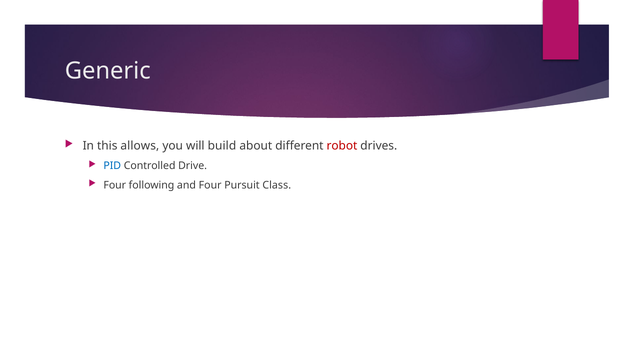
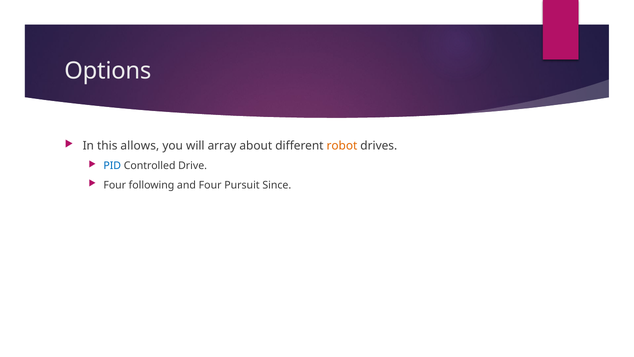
Generic: Generic -> Options (108, 71)
build: build -> array (222, 146)
robot colour: red -> orange (342, 146)
Class: Class -> Since (277, 185)
